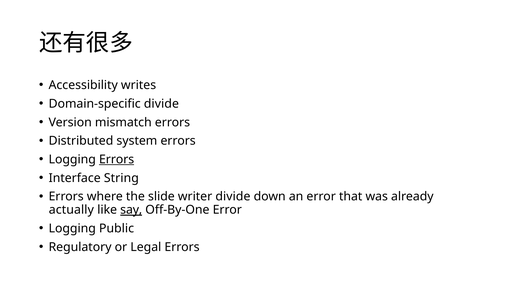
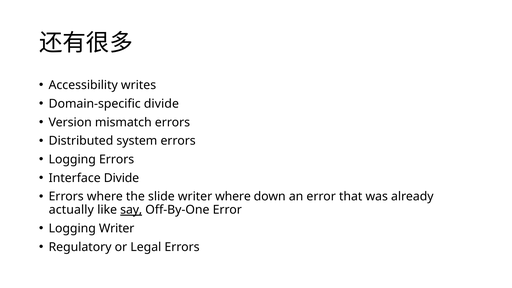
Errors underline: present -> none (117, 159)
Interface String: String -> Divide (121, 178)
writer divide: divide -> where (233, 197)
Logging Public: Public -> Writer (117, 228)
